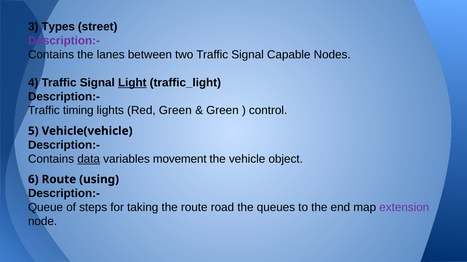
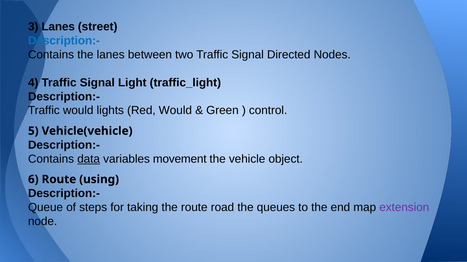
3 Types: Types -> Lanes (58, 27)
Description:- colour: purple -> blue (64, 41)
Capable: Capable -> Directed (289, 55)
Light underline: present -> none (132, 83)
Traffic timing: timing -> would (78, 111)
Red Green: Green -> Would (175, 111)
